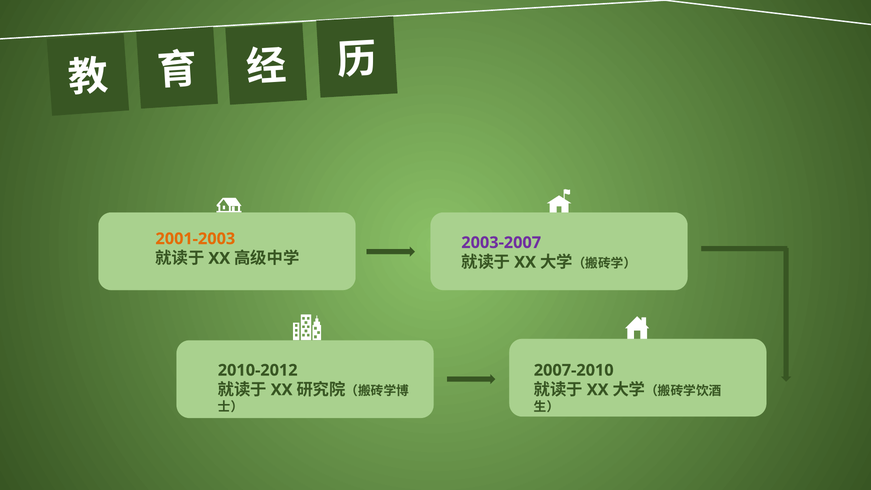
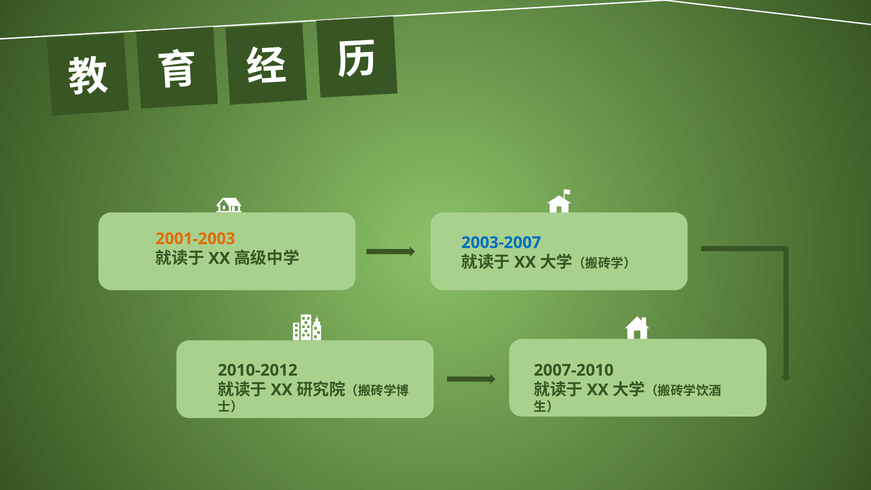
2003-2007 colour: purple -> blue (501, 243)
